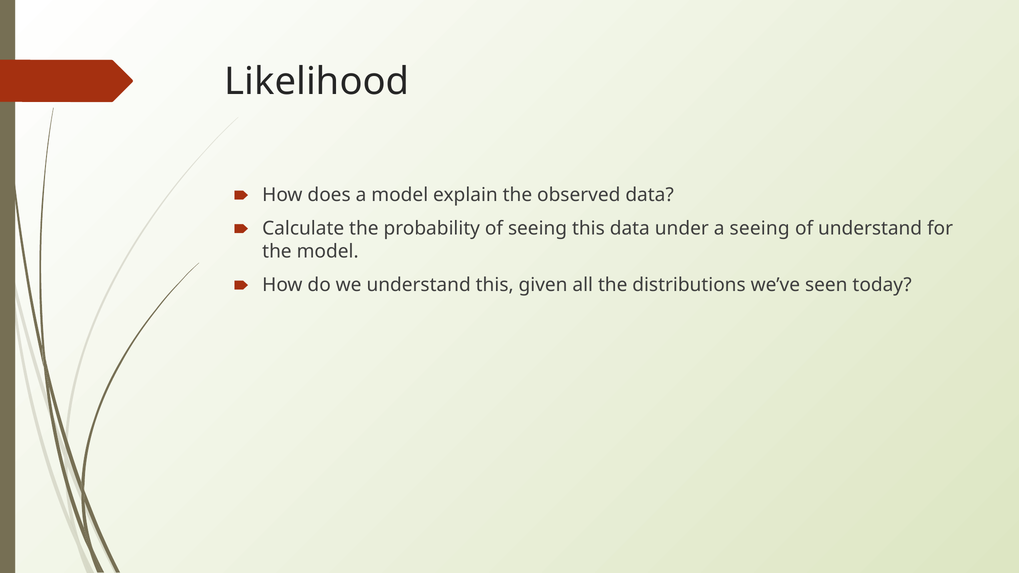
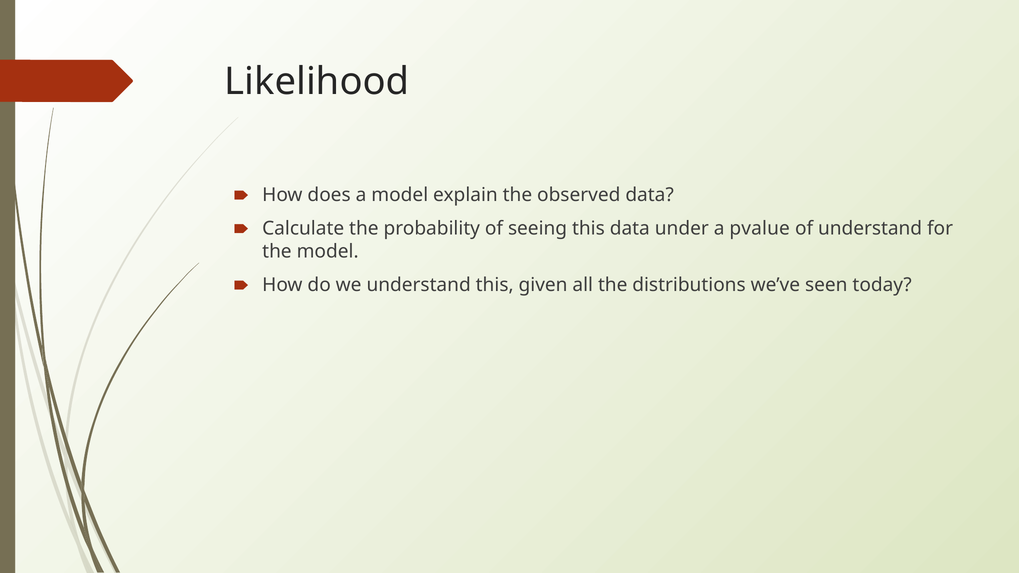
a seeing: seeing -> pvalue (760, 229)
